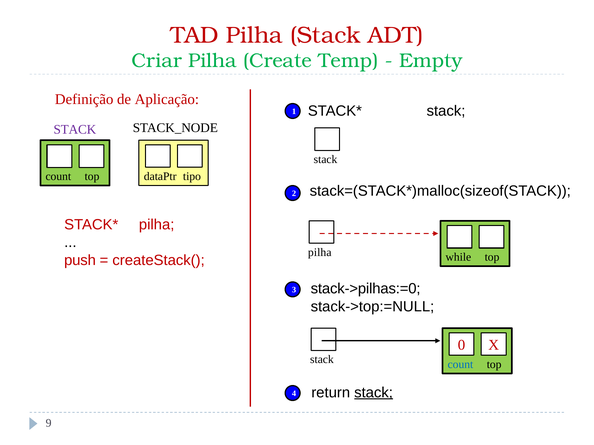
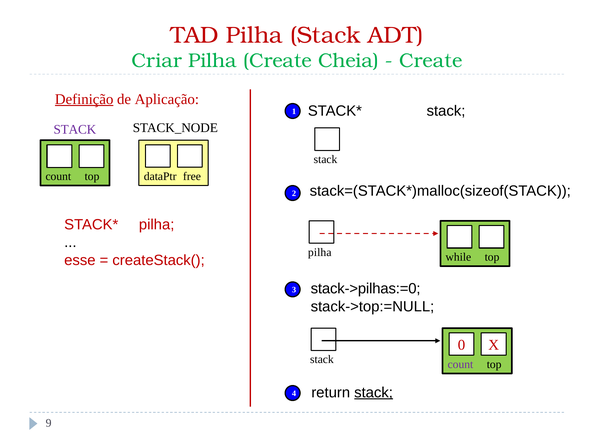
Temp: Temp -> Cheia (348, 61)
Empty: Empty -> Create (431, 61)
Definição underline: none -> present (84, 99)
tipo: tipo -> free (192, 176)
push: push -> esse (80, 260)
count colour: blue -> purple (460, 365)
